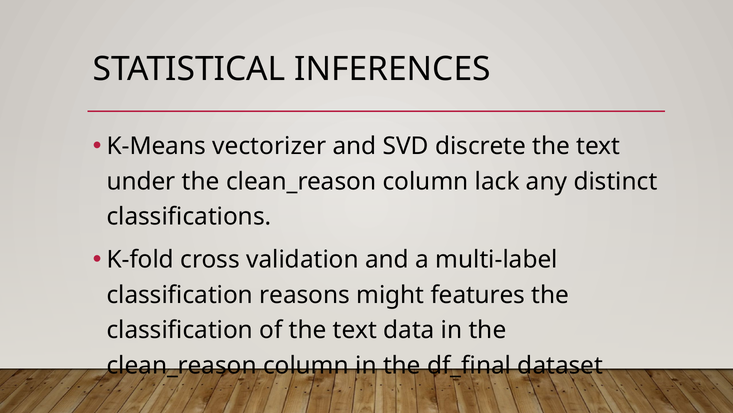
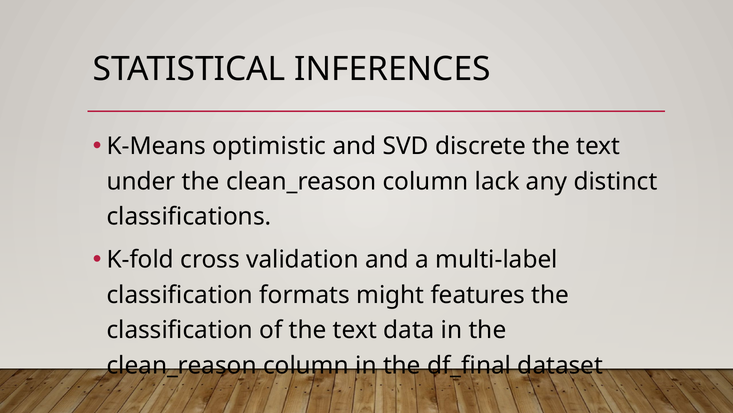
vectorizer: vectorizer -> optimistic (269, 146)
reasons: reasons -> formats (305, 295)
